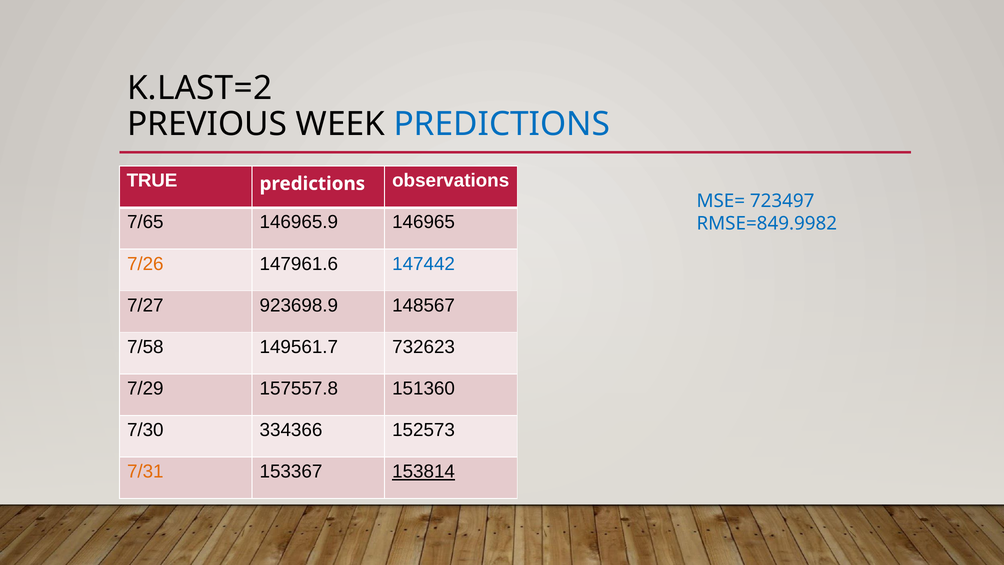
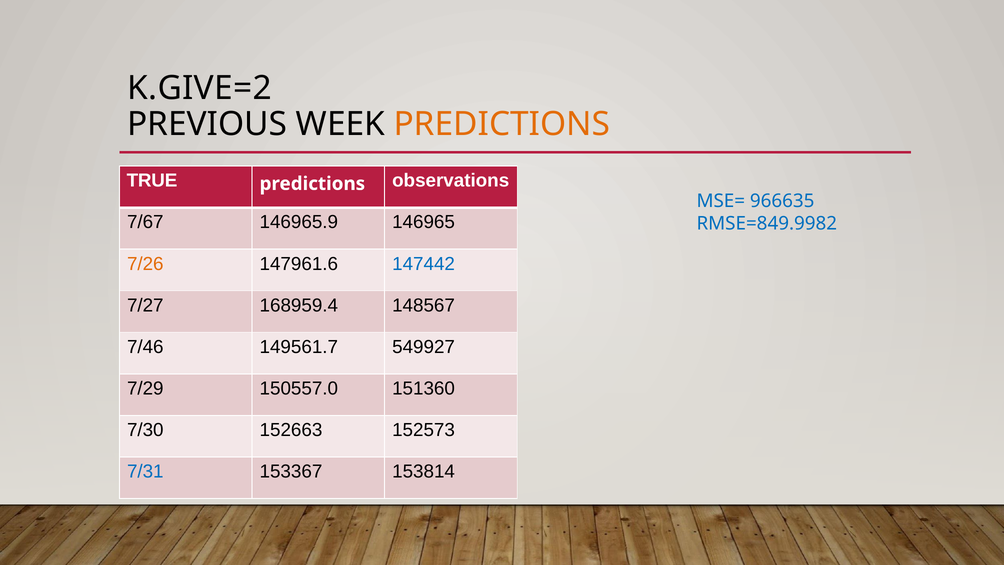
K.LAST=2: K.LAST=2 -> K.GIVE=2 (200, 88)
PREDICTIONS colour: blue -> orange (502, 124)
723497: 723497 -> 966635 (782, 201)
7/65: 7/65 -> 7/67 (145, 222)
923698.9: 923698.9 -> 168959.4 (299, 305)
7/58: 7/58 -> 7/46 (145, 347)
732623: 732623 -> 549927 (424, 347)
157557.8: 157557.8 -> 150557.0 (299, 388)
334366: 334366 -> 152663 (291, 430)
7/31 colour: orange -> blue (145, 471)
153814 underline: present -> none (424, 471)
